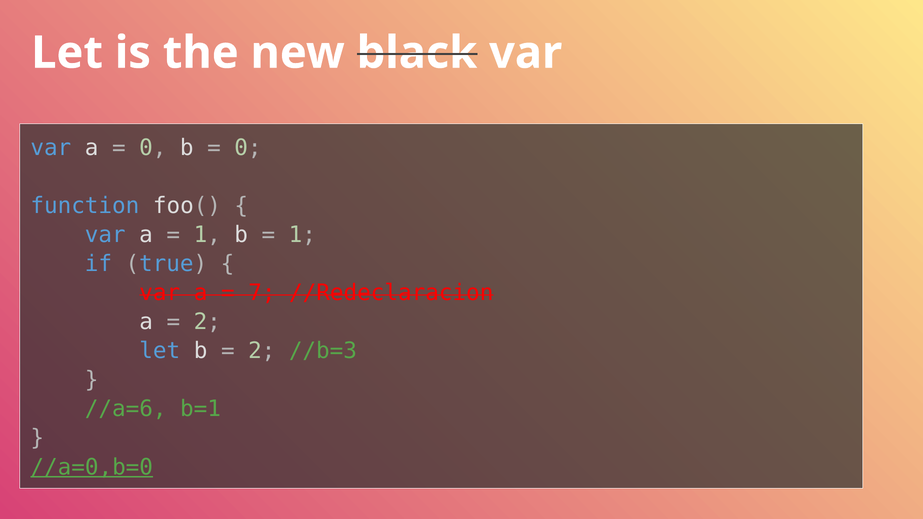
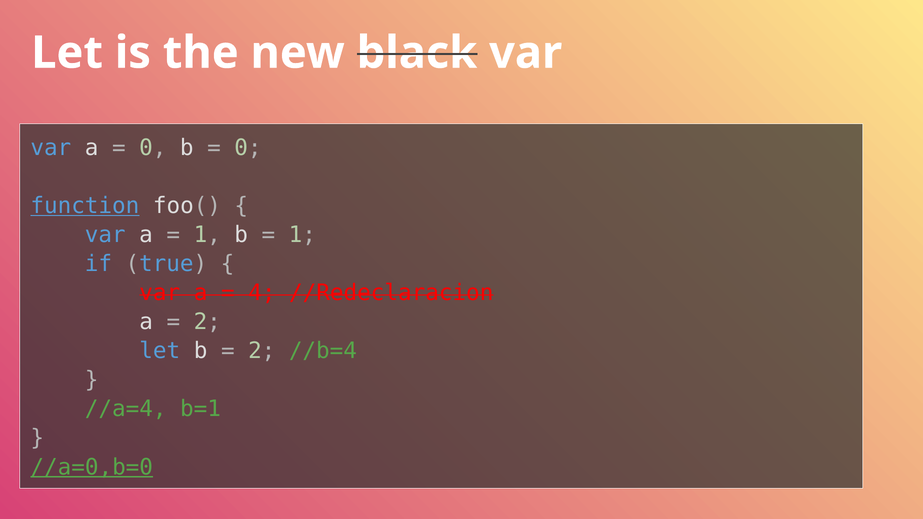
function underline: none -> present (85, 206)
7: 7 -> 4 (262, 293)
//b=3: //b=3 -> //b=4 (323, 351)
//a=6: //a=6 -> //a=4 (126, 409)
